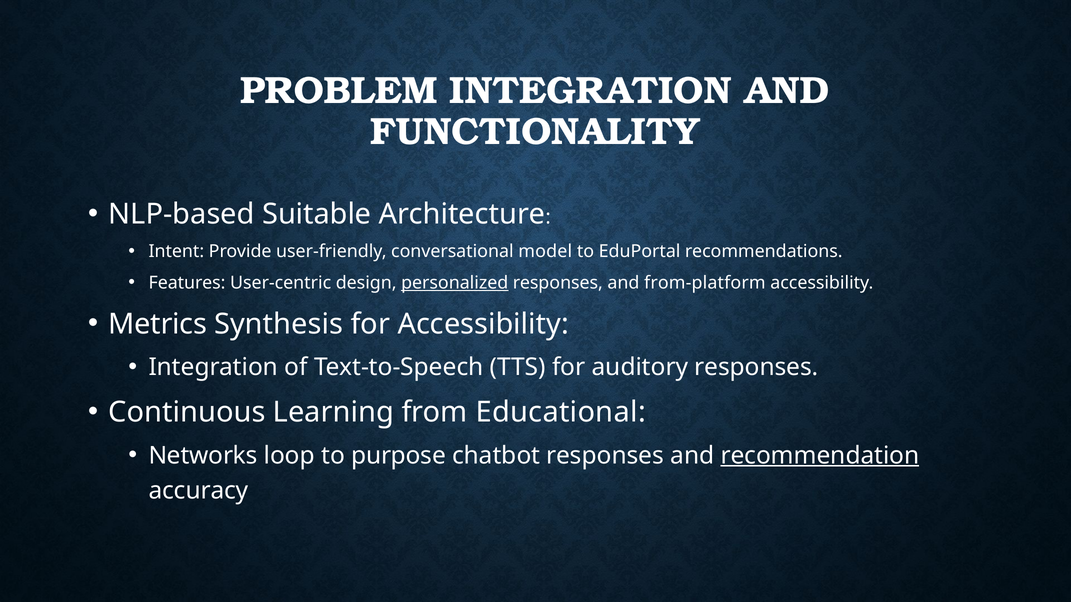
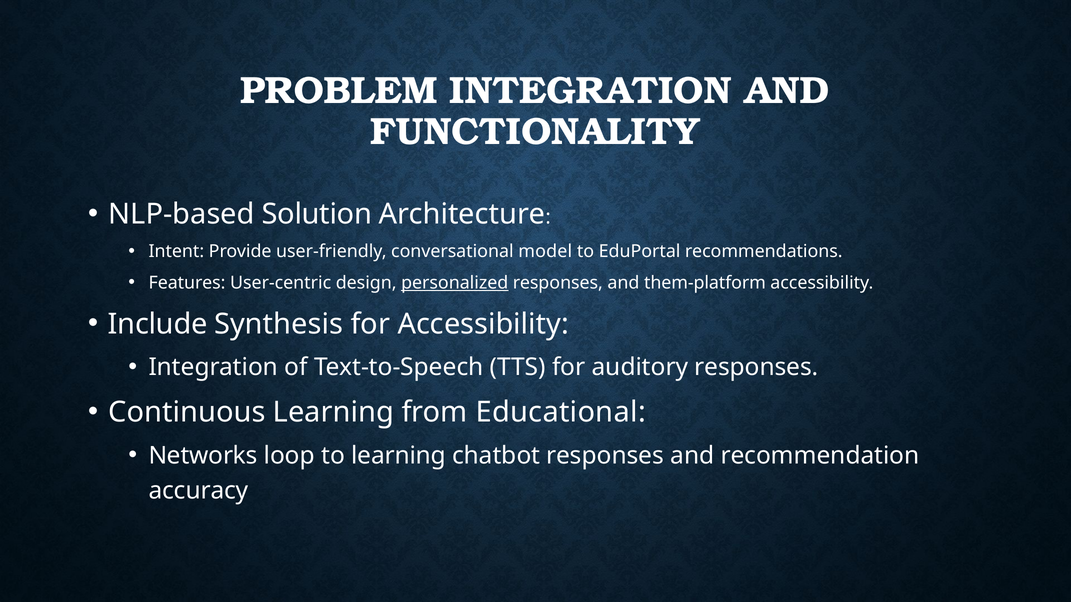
Suitable: Suitable -> Solution (317, 215)
from-platform: from-platform -> them-platform (705, 283)
Metrics: Metrics -> Include (158, 324)
to purpose: purpose -> learning (398, 456)
recommendation underline: present -> none (820, 456)
